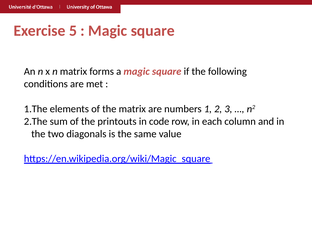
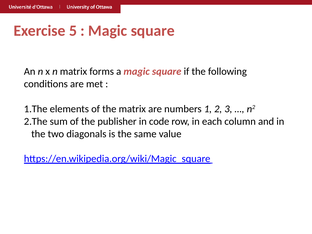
printouts: printouts -> publisher (117, 121)
